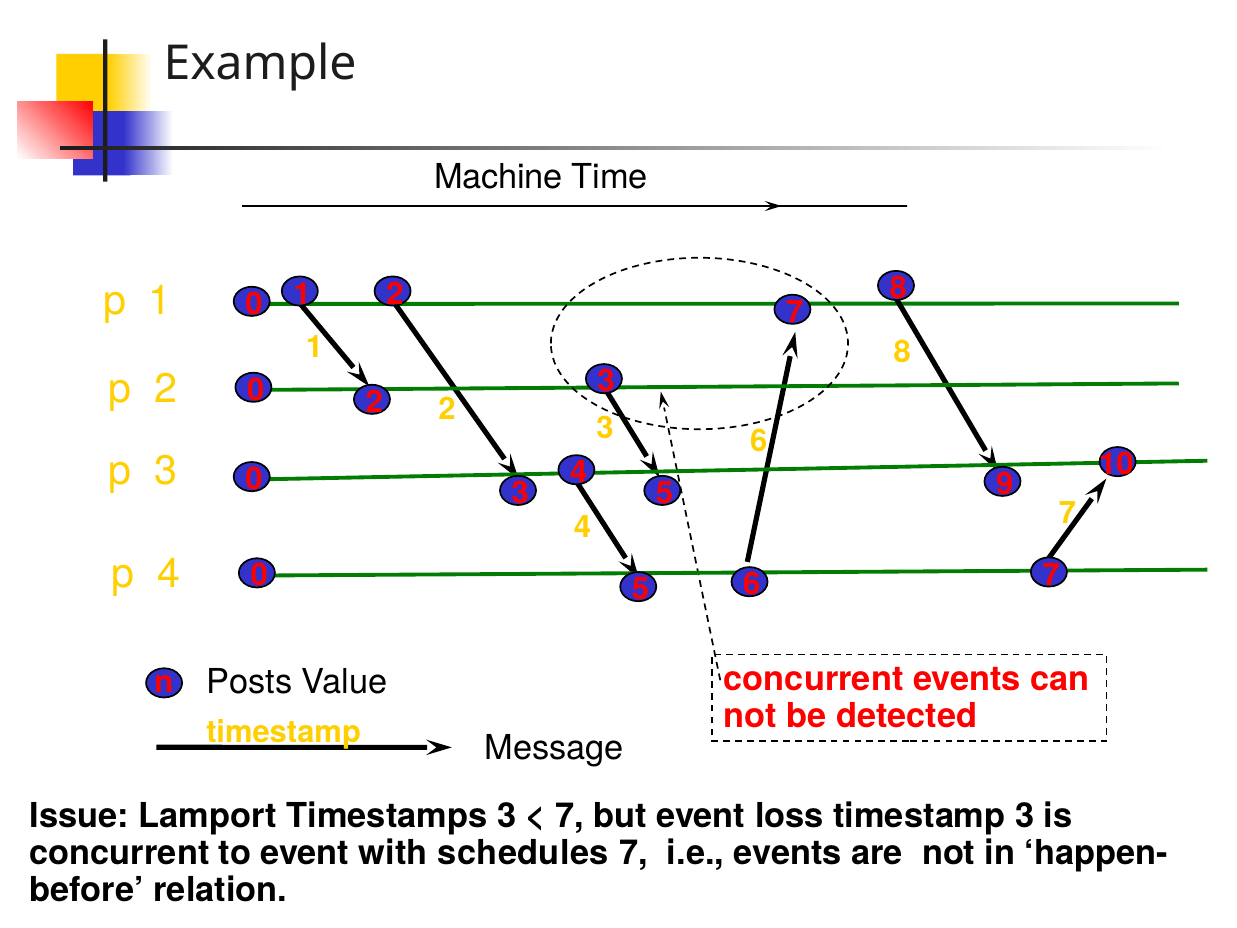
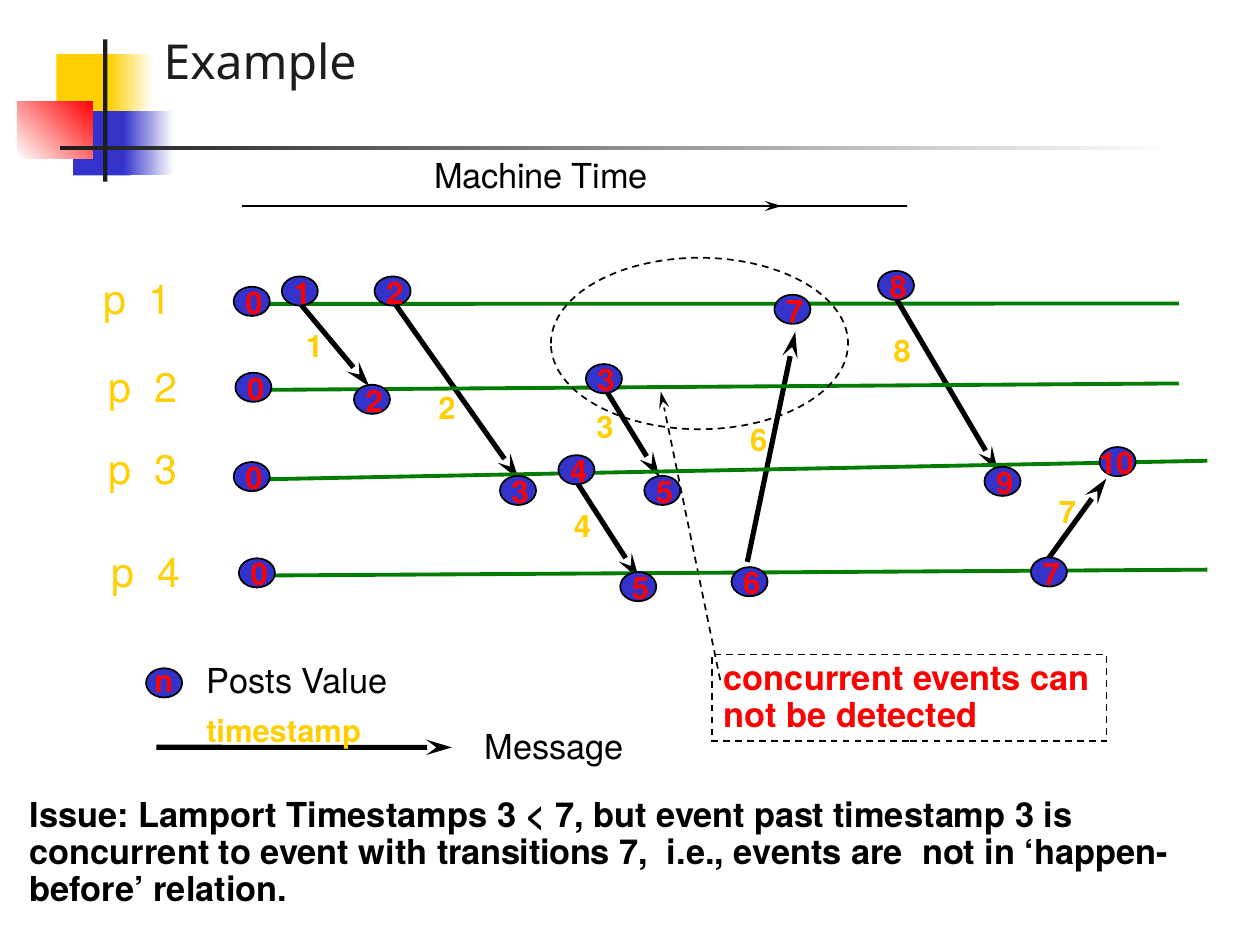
loss: loss -> past (790, 816)
schedules: schedules -> transitions (524, 853)
